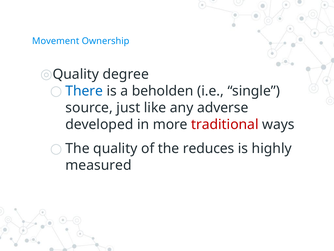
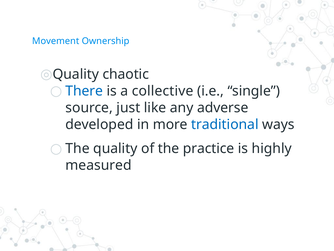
degree: degree -> chaotic (126, 74)
beholden: beholden -> collective (163, 91)
traditional colour: red -> blue (225, 124)
reduces: reduces -> practice (209, 148)
